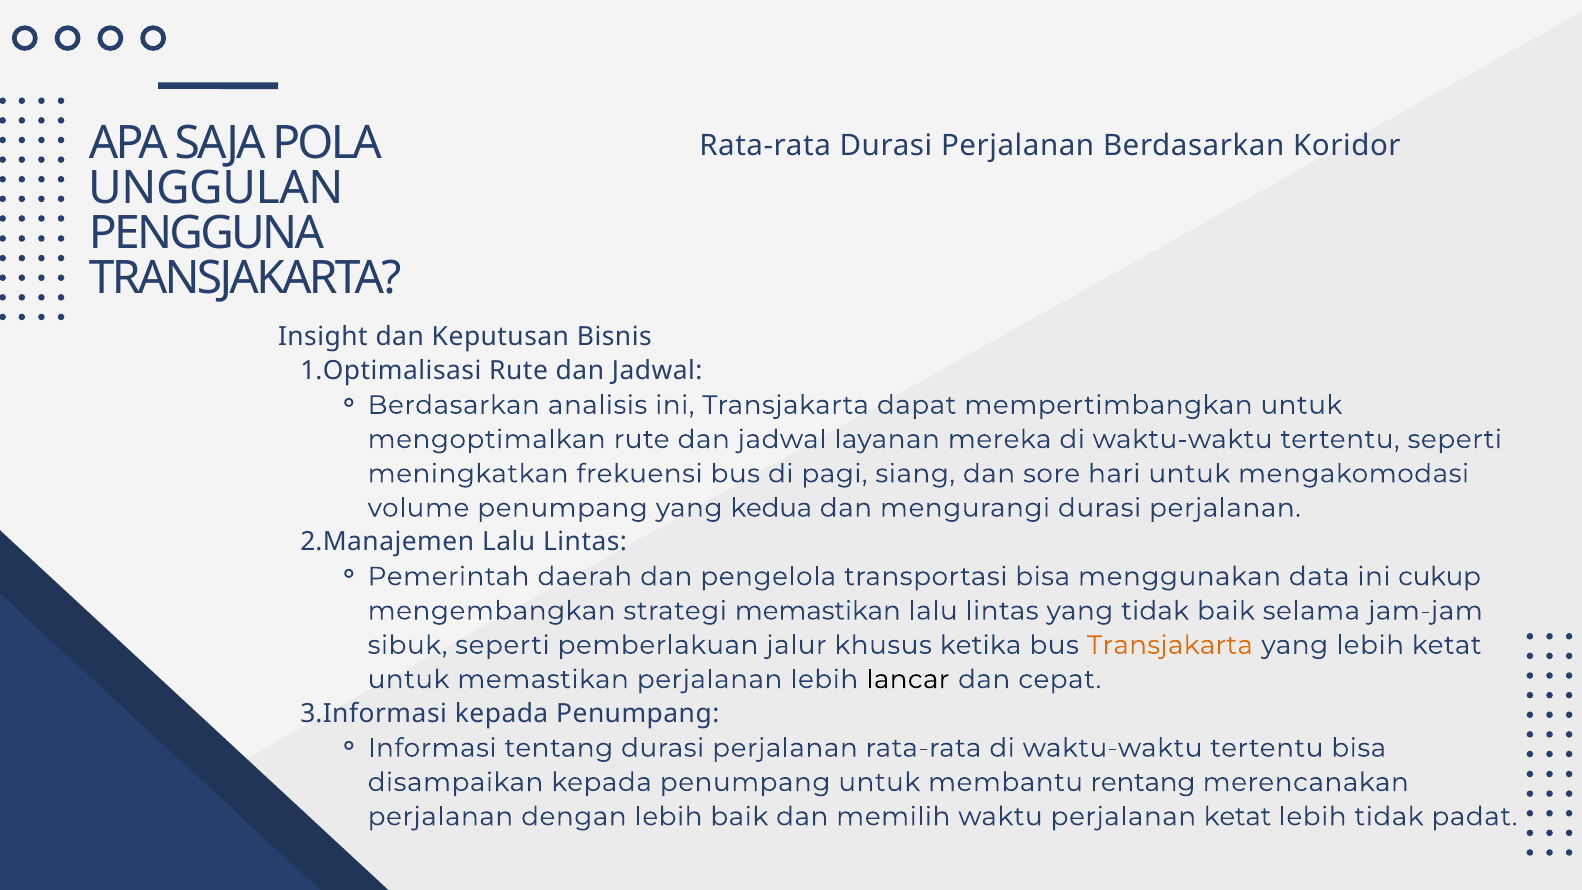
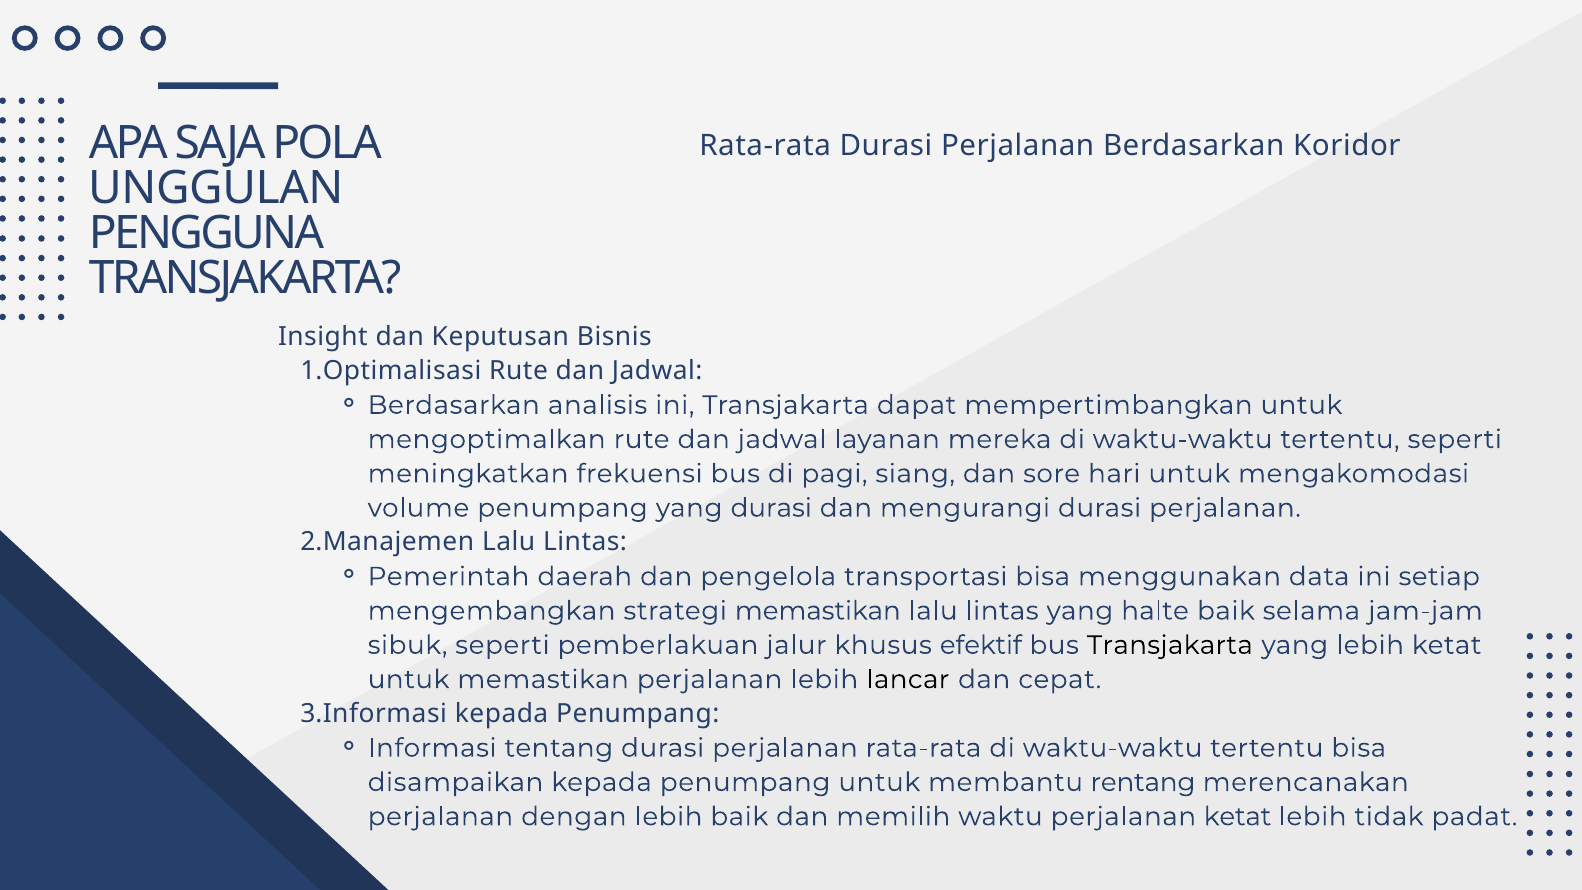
yang kedua: kedua -> durasi (771, 508)
cukup: cukup -> setiap (1439, 576)
yang tidak: tidak -> halte (1155, 611)
ketika: ketika -> efektif (981, 645)
Transjakarta colour: orange -> black (1170, 645)
